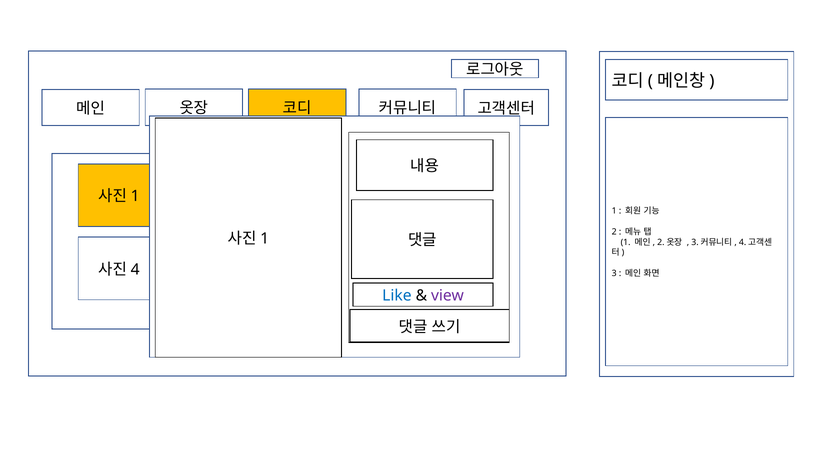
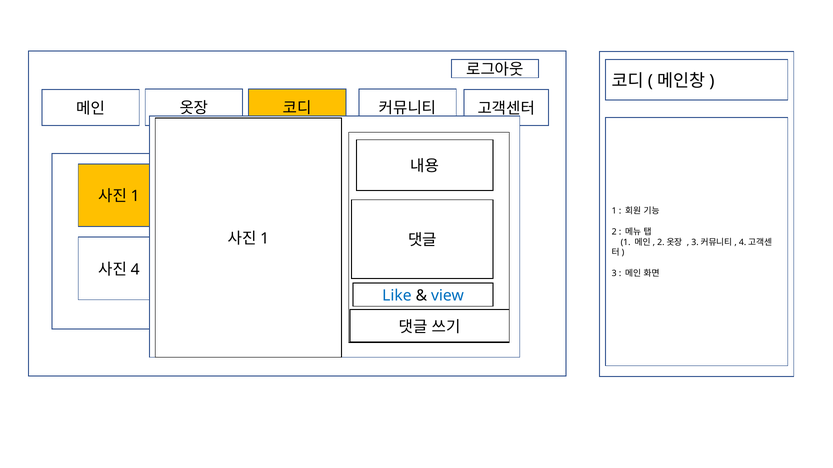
view colour: purple -> blue (447, 296)
